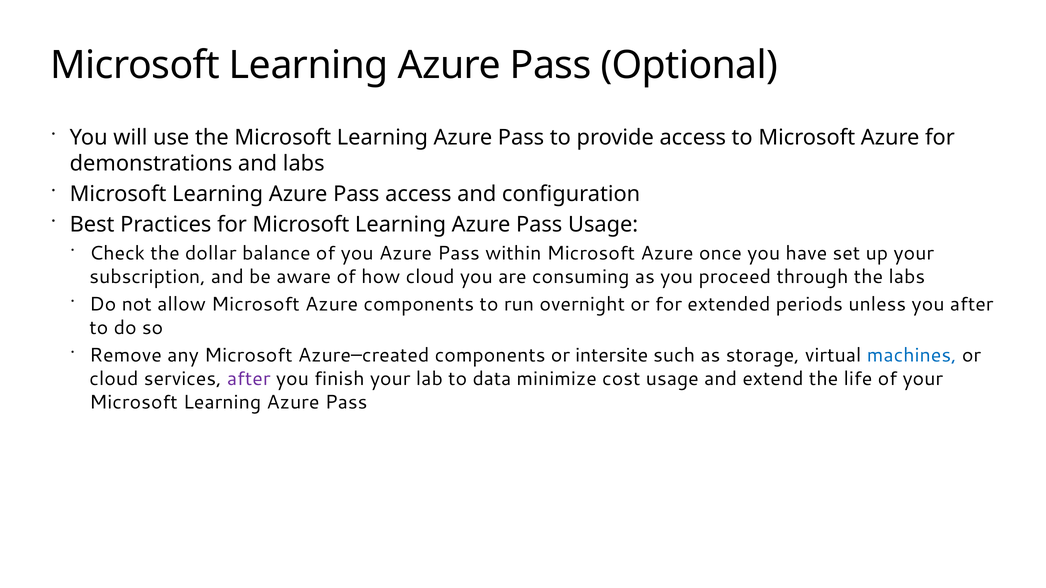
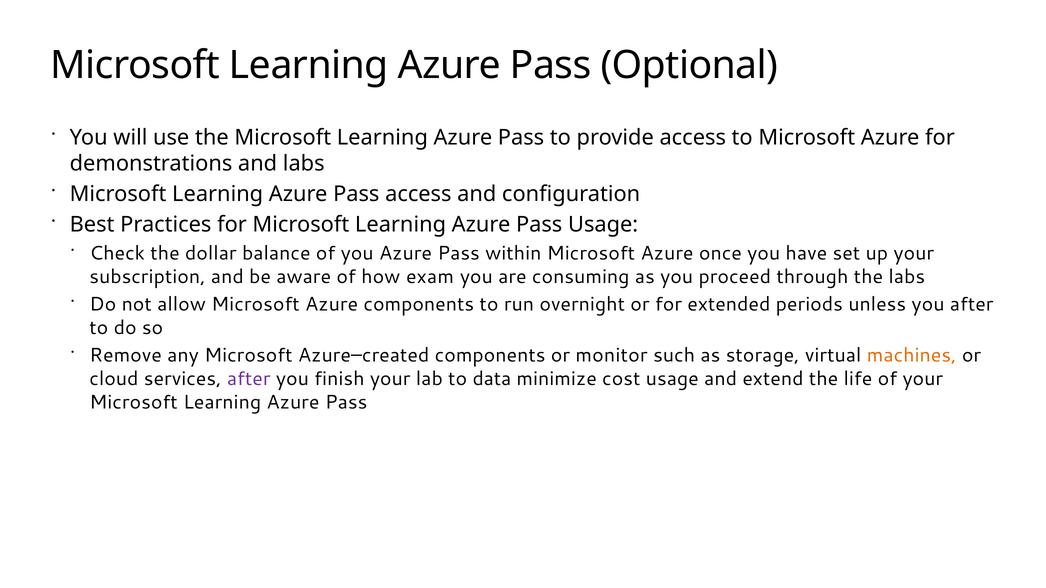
how cloud: cloud -> exam (430, 277)
intersite: intersite -> monitor (611, 356)
machines colour: blue -> orange (912, 356)
